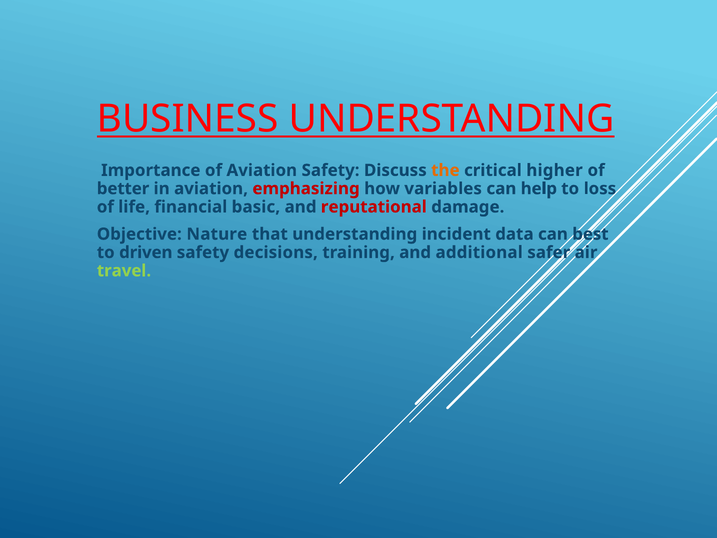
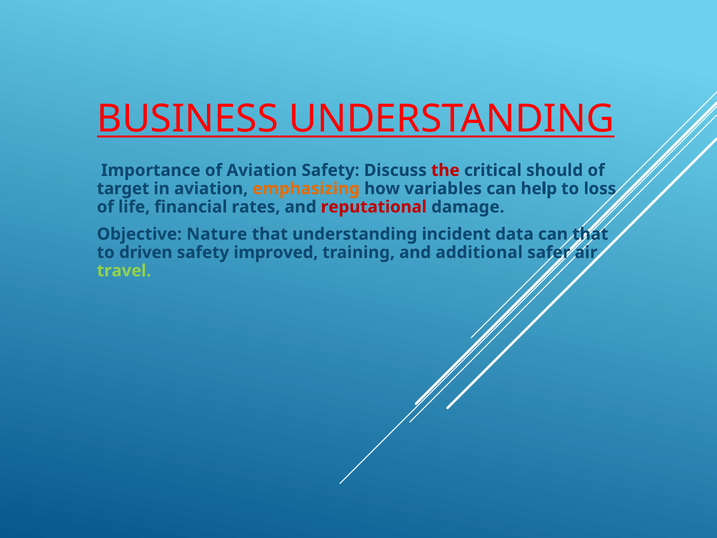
the colour: orange -> red (445, 170)
higher: higher -> should (555, 170)
better: better -> target (123, 189)
emphasizing colour: red -> orange (306, 189)
basic: basic -> rates (256, 207)
can best: best -> that (590, 234)
decisions: decisions -> improved (276, 252)
